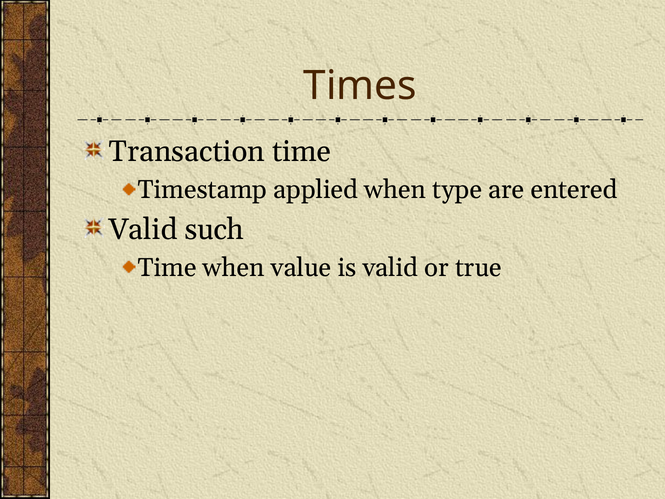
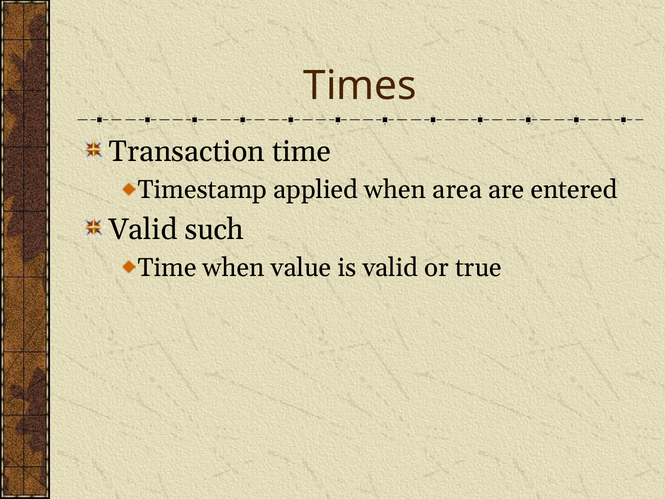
type: type -> area (457, 190)
